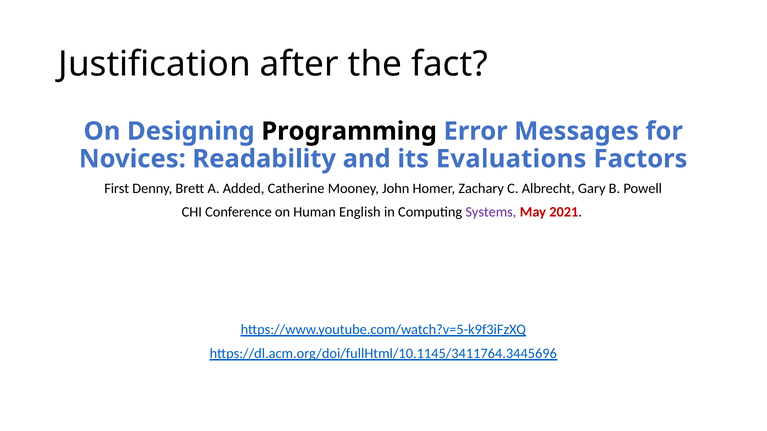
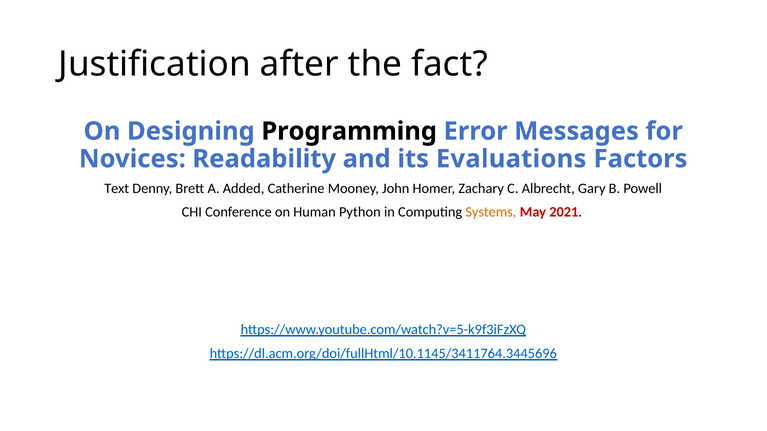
First: First -> Text (117, 189)
English: English -> Python (360, 212)
Systems colour: purple -> orange (491, 212)
